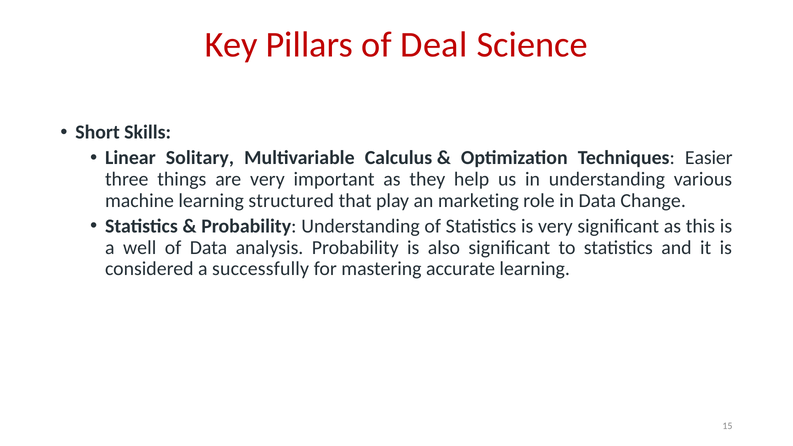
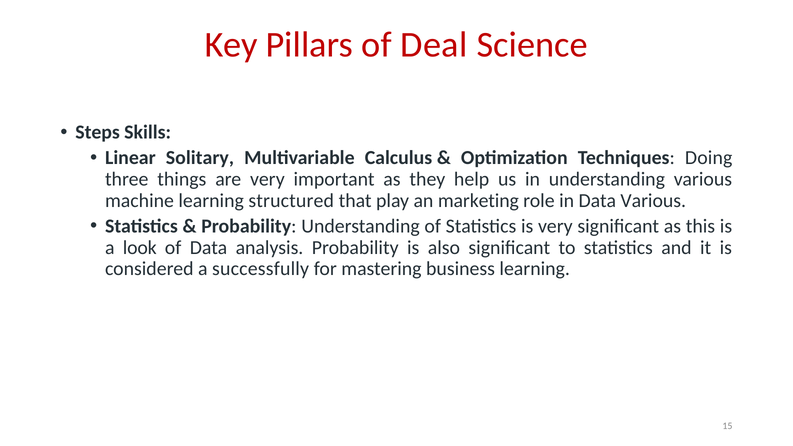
Short: Short -> Steps (98, 132)
Easier: Easier -> Doing (709, 158)
Data Change: Change -> Various (653, 201)
well: well -> look (140, 248)
accurate: accurate -> business (461, 269)
